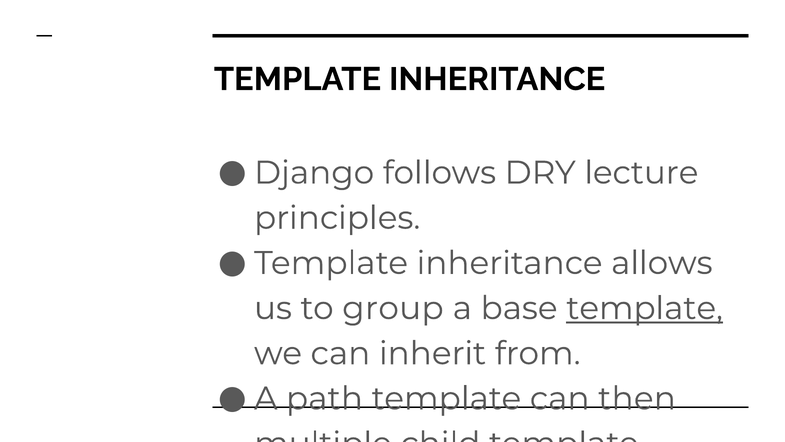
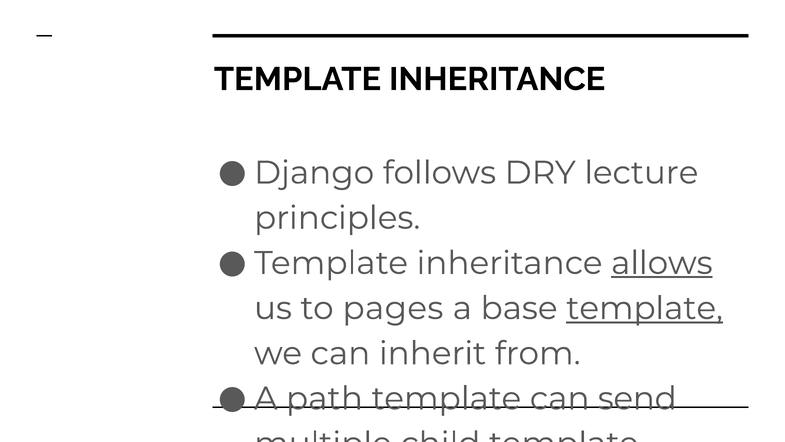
allows underline: none -> present (662, 263)
group: group -> pages (393, 308)
then: then -> send (637, 398)
